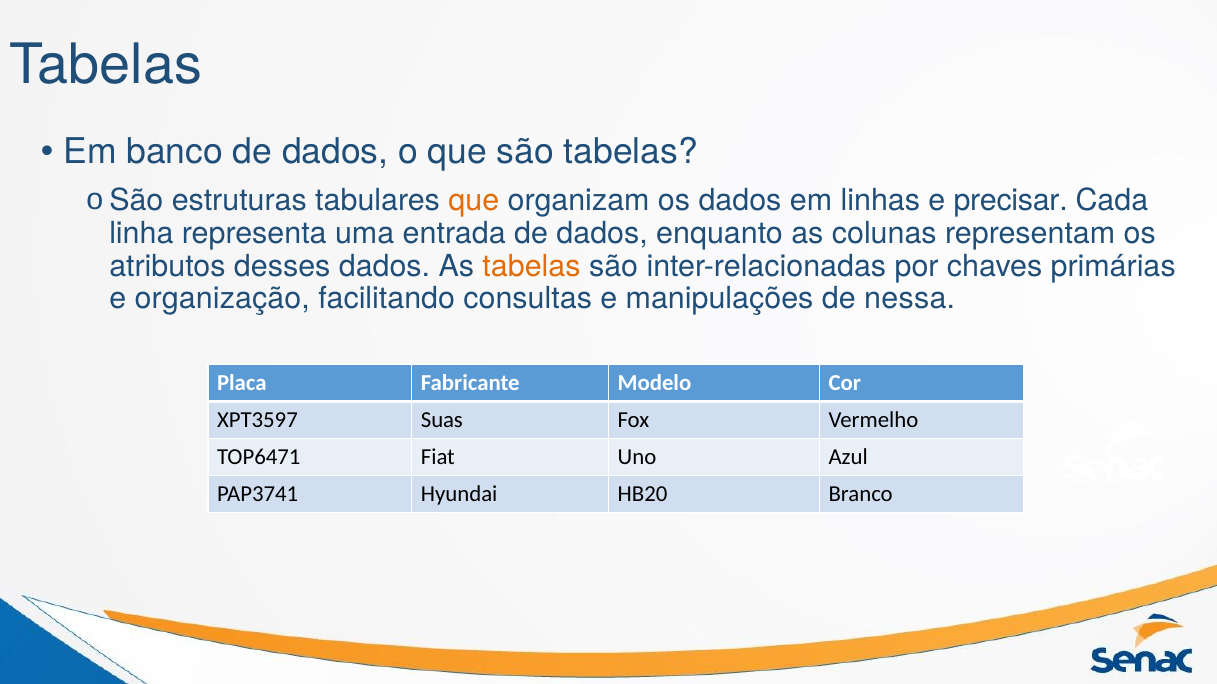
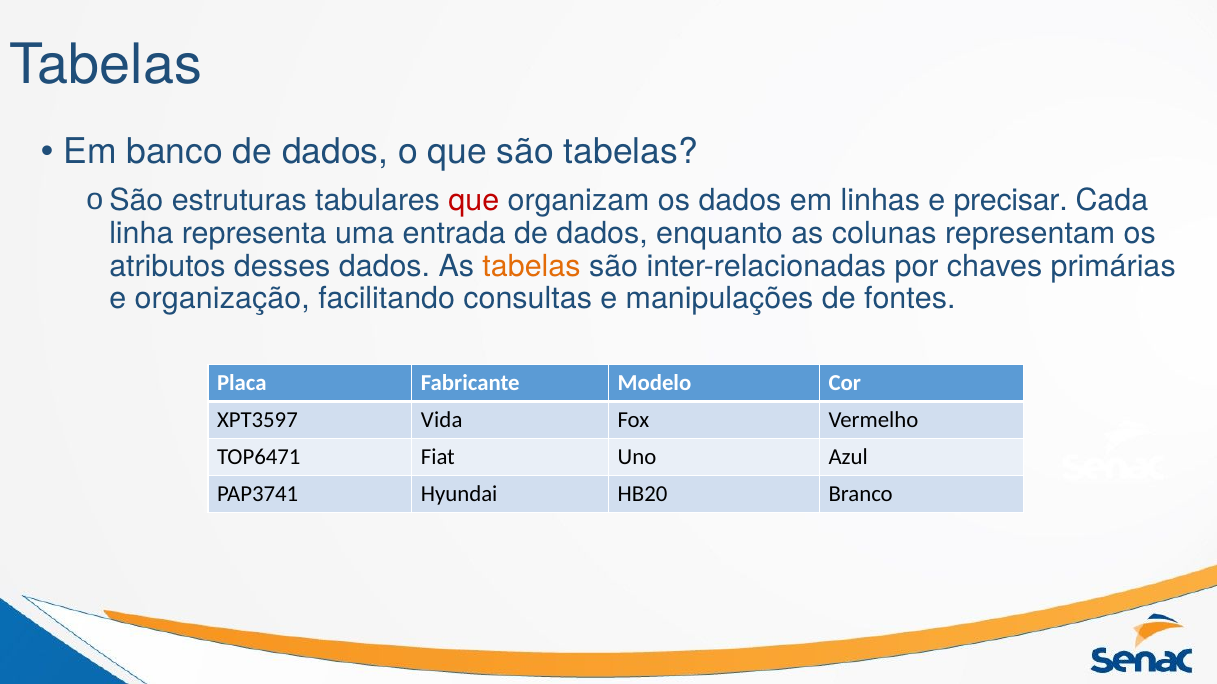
que colour: orange -> red (474, 201)
nessa: nessa -> fontes (910, 299)
Suas: Suas -> Vida (442, 421)
